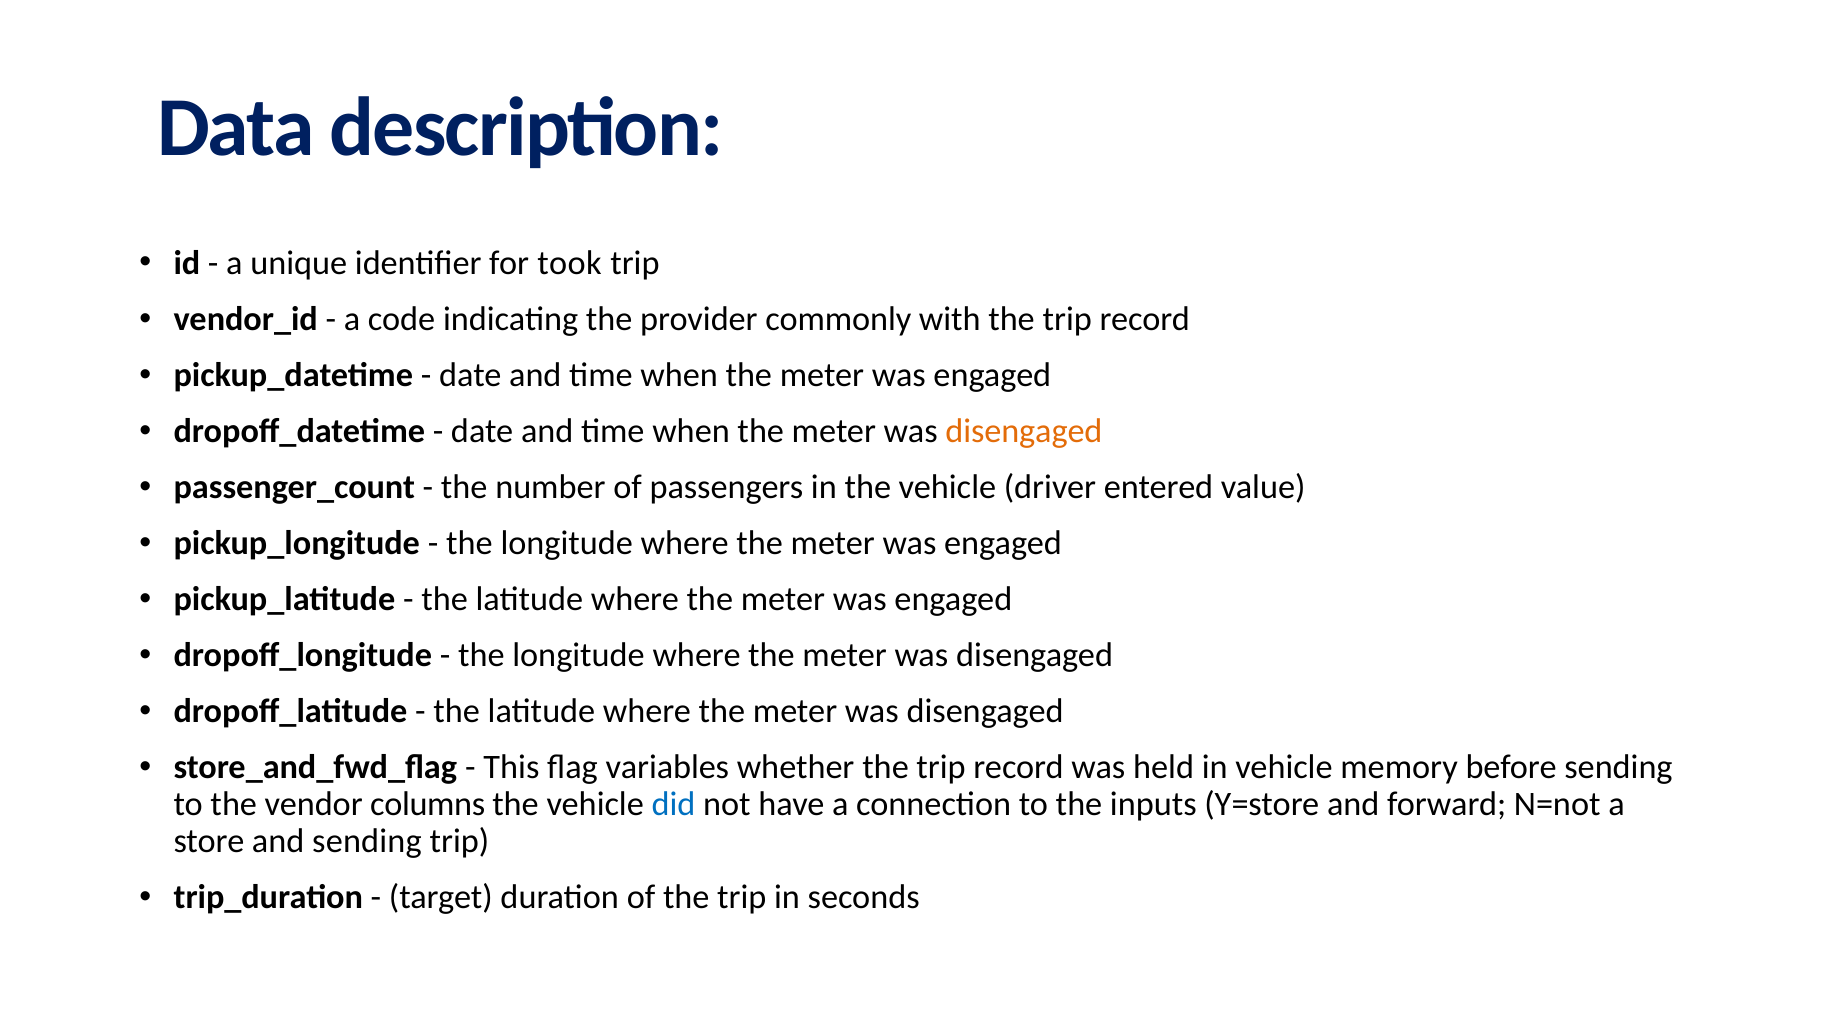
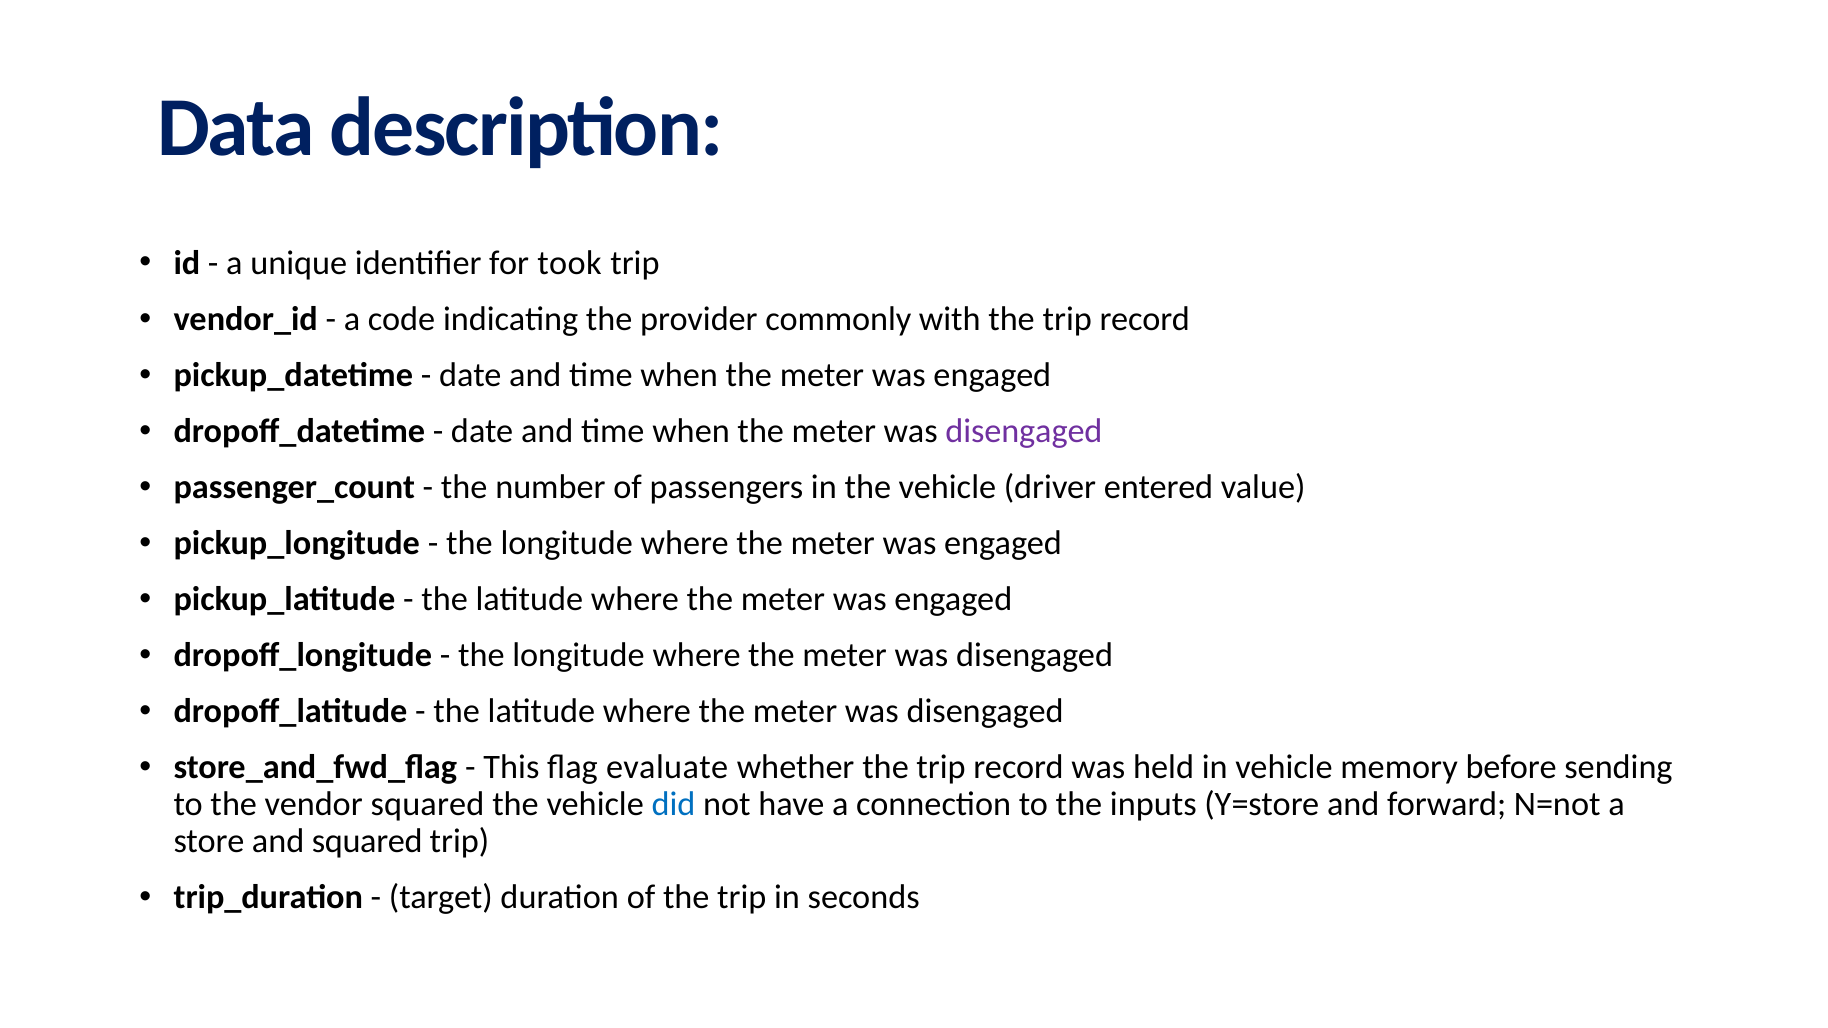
disengaged colour: orange -> purple (1024, 431)
variables: variables -> evaluate (667, 768)
vendor columns: columns -> squared (427, 805)
and sending: sending -> squared (367, 842)
